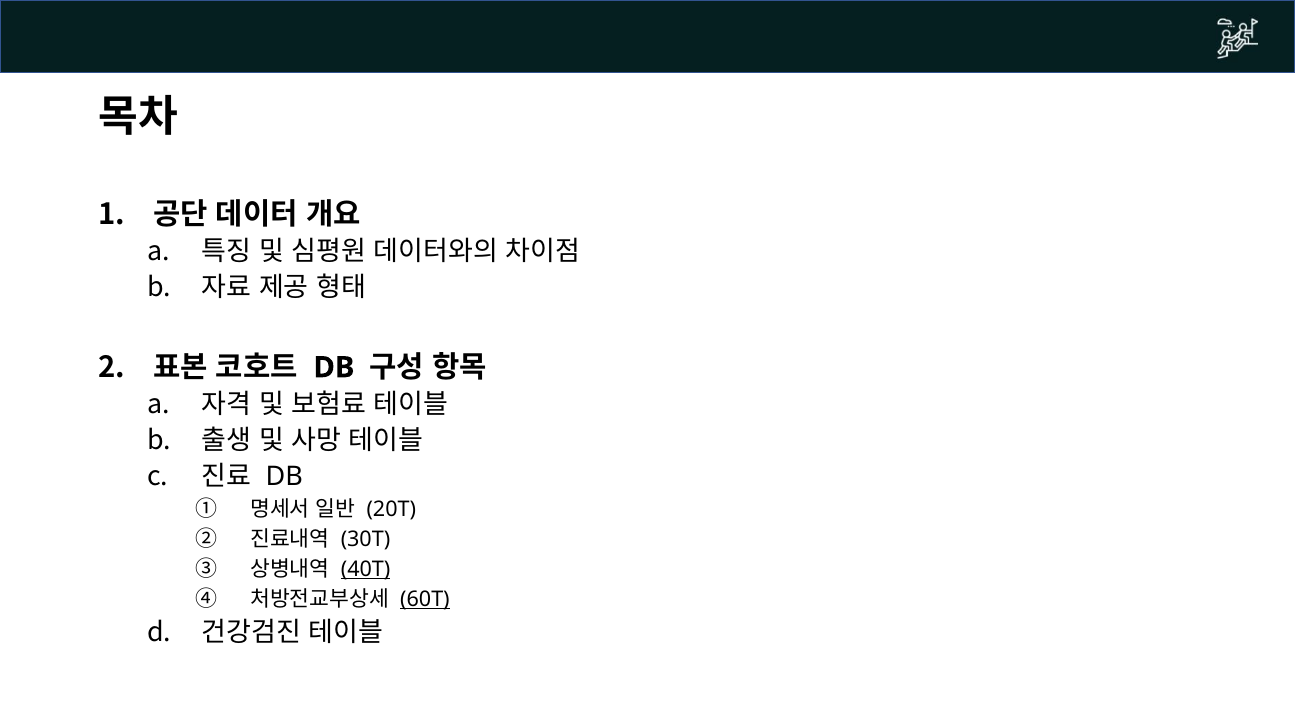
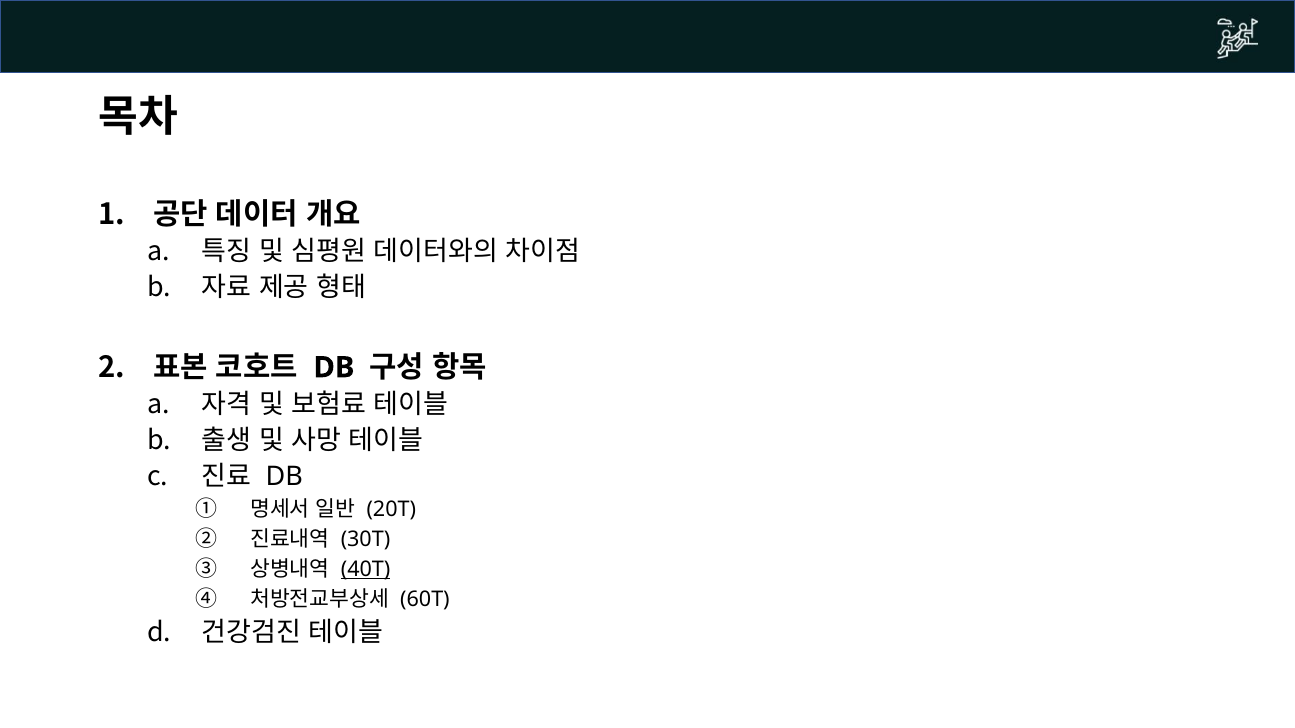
60T underline: present -> none (425, 600)
